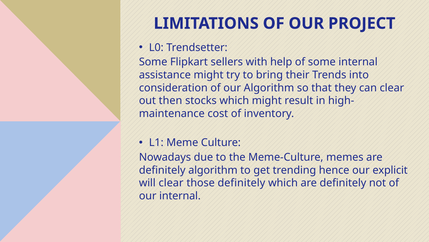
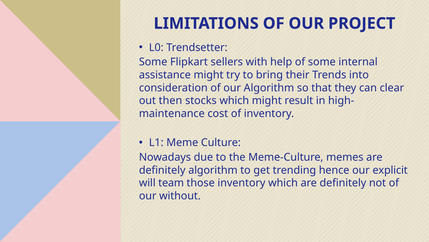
will clear: clear -> team (171, 183)
those definitely: definitely -> inventory (241, 183)
our internal: internal -> without (180, 195)
